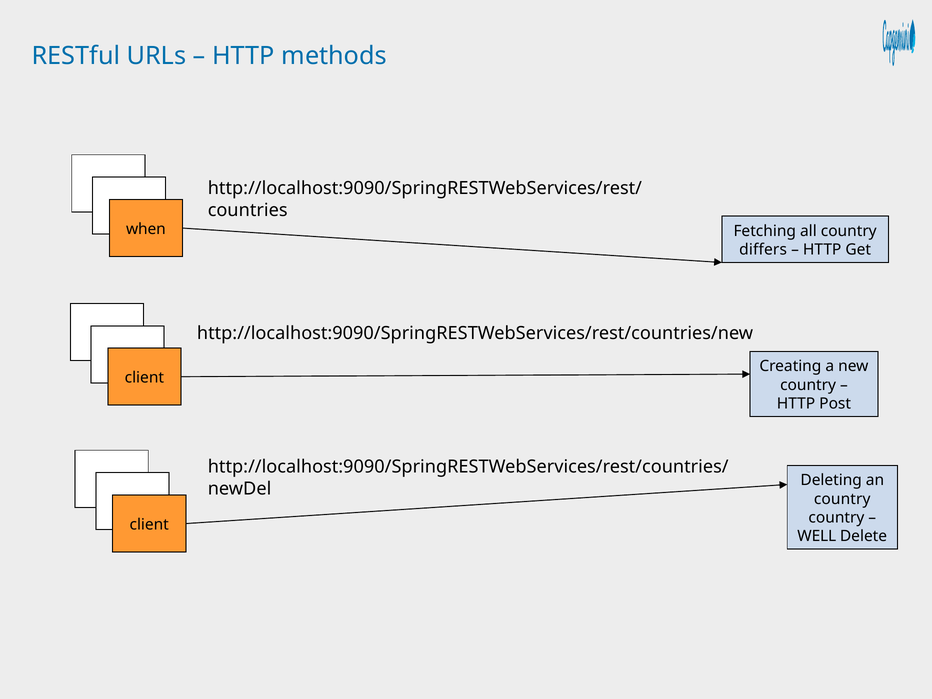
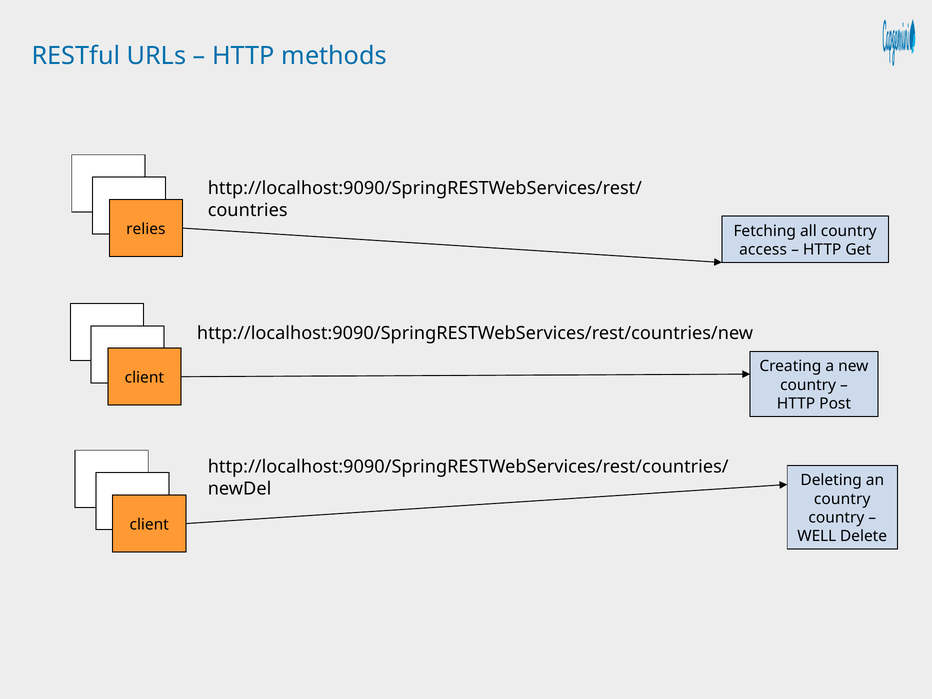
when: when -> relies (146, 229)
differs: differs -> access (763, 250)
